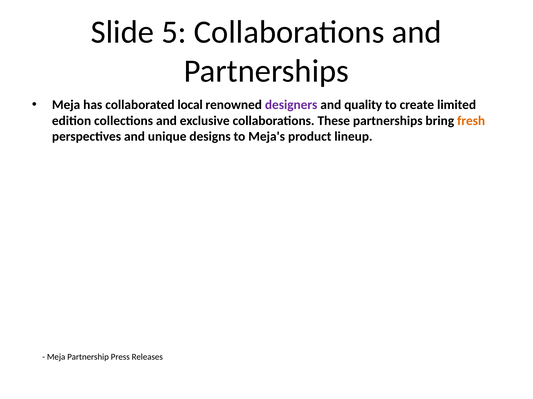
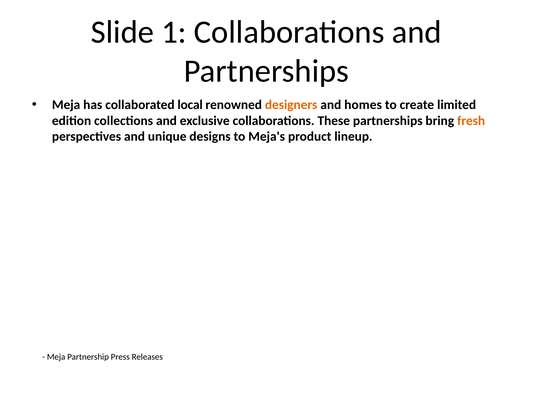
5: 5 -> 1 (174, 32)
designers colour: purple -> orange (291, 105)
quality: quality -> homes (363, 105)
